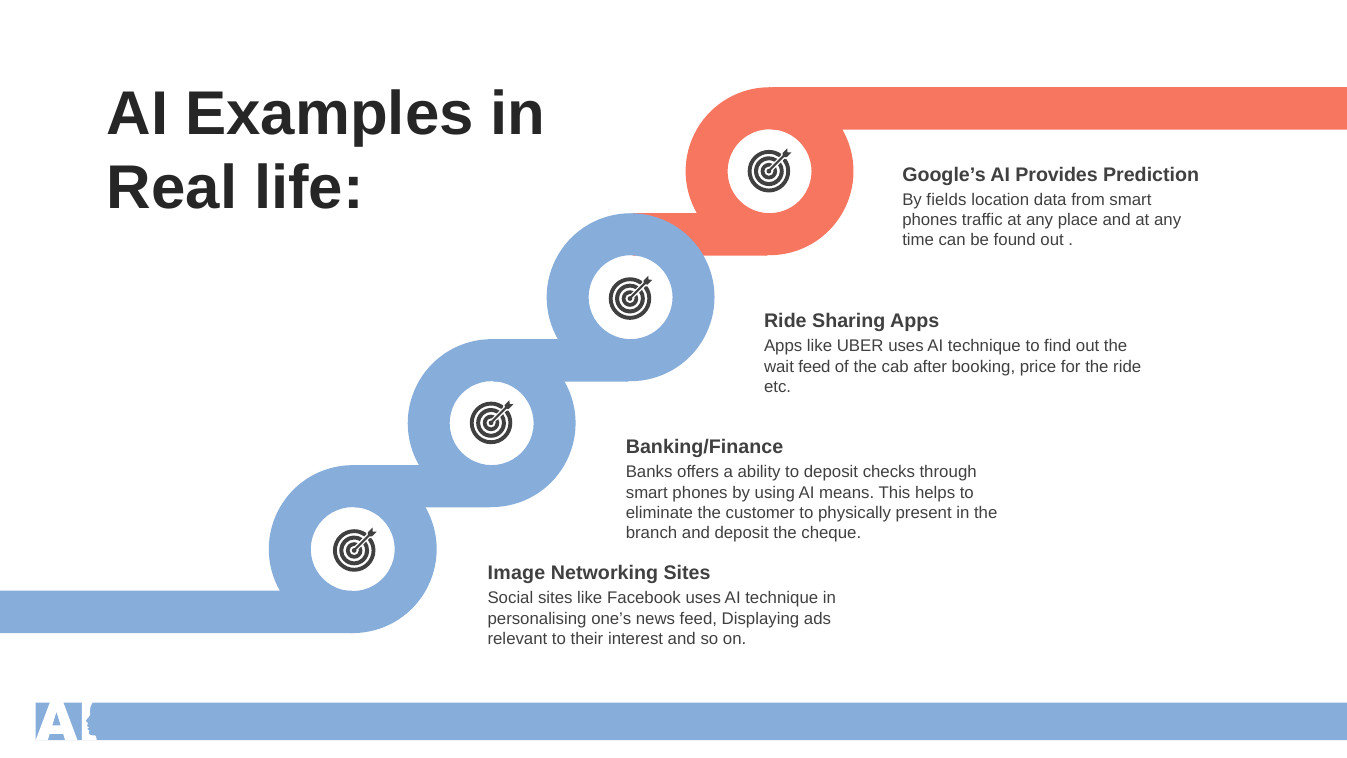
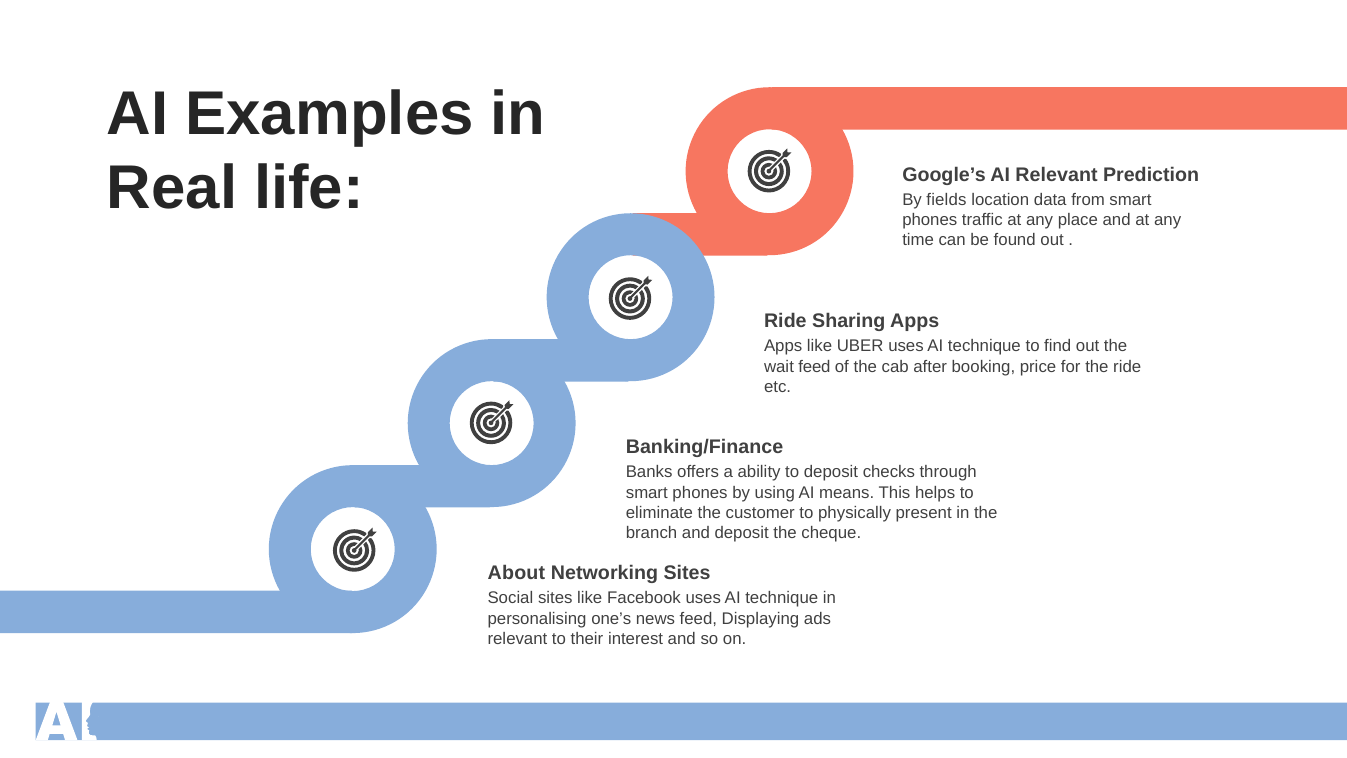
AI Provides: Provides -> Relevant (1057, 174)
Image: Image -> About (516, 573)
